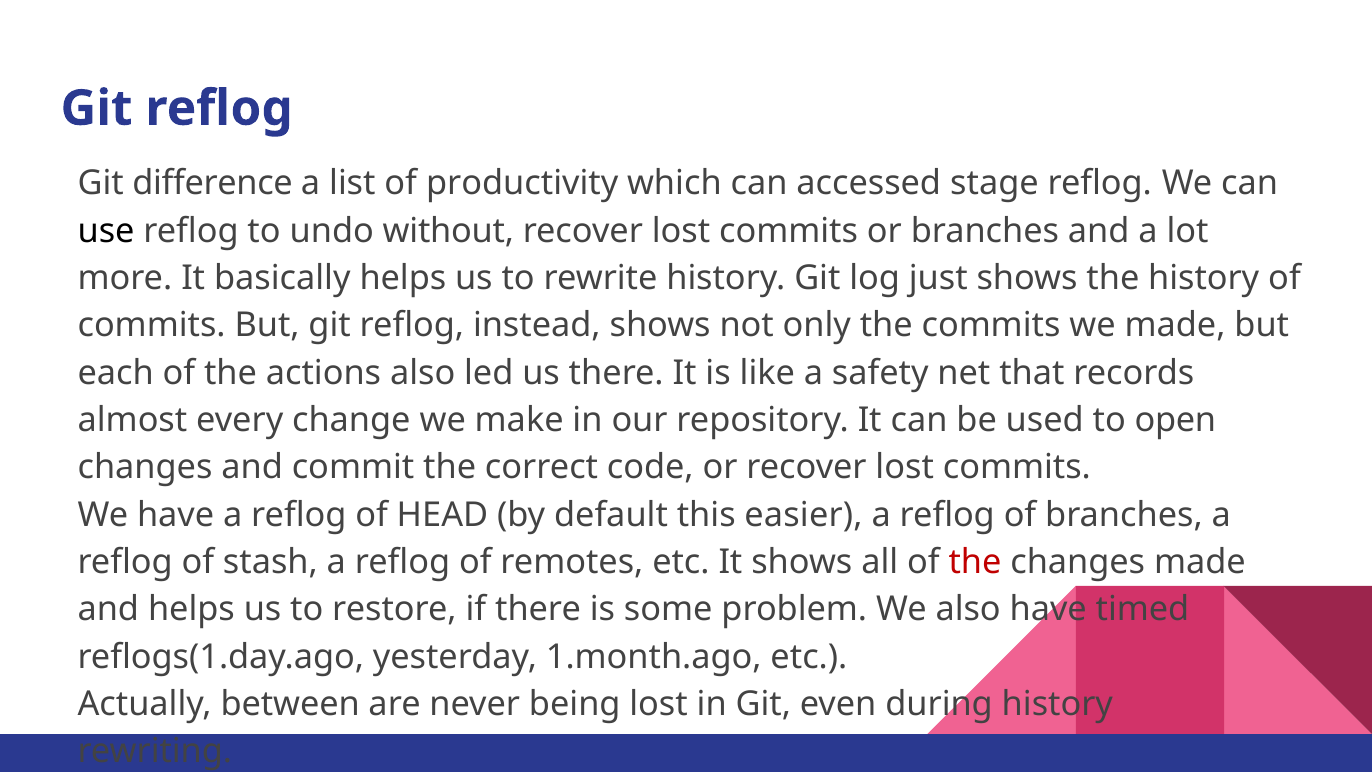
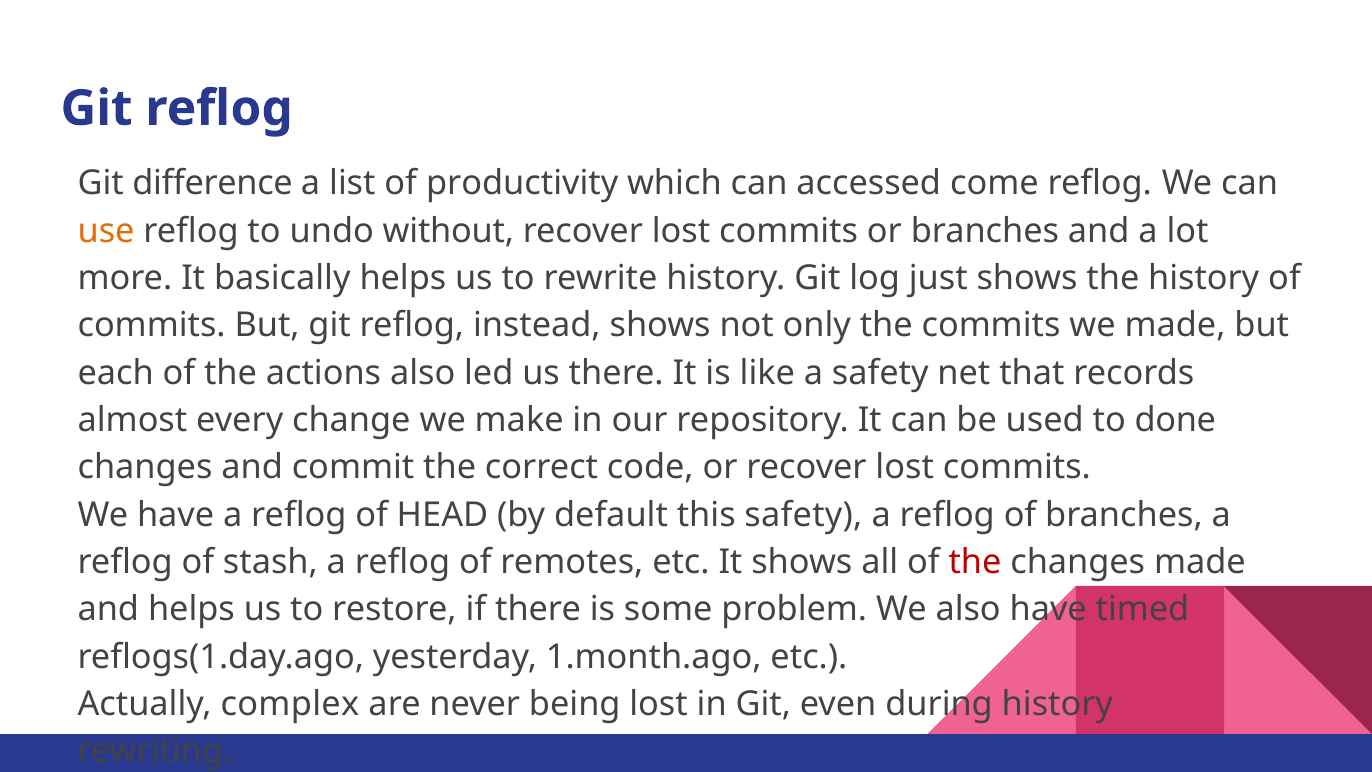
stage: stage -> come (994, 184)
use colour: black -> orange (106, 231)
open: open -> done (1175, 420)
this easier: easier -> safety (803, 515)
between: between -> complex (290, 704)
